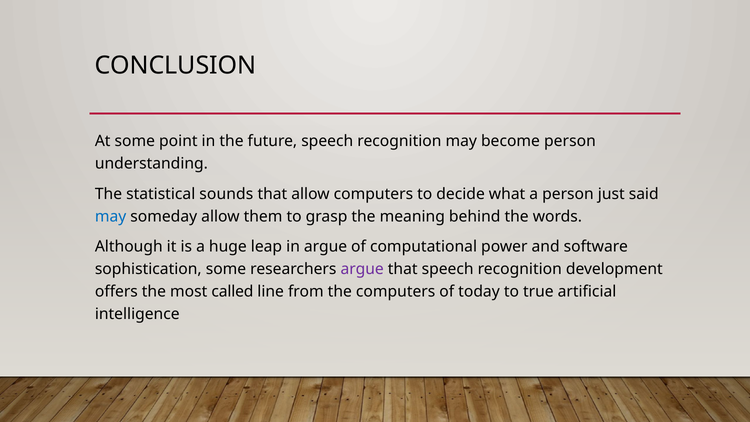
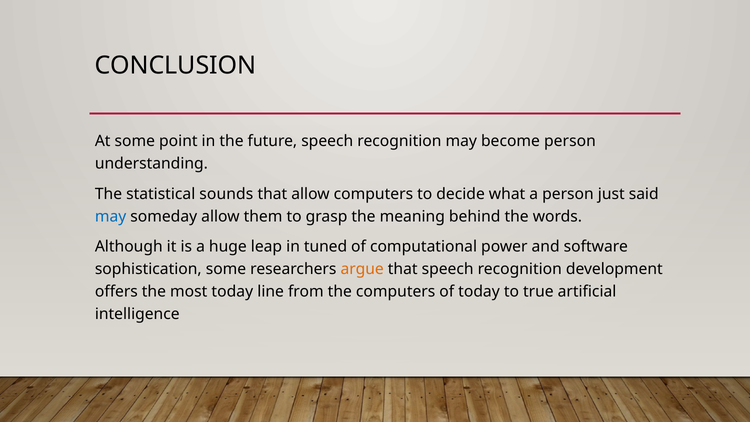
in argue: argue -> tuned (326, 247)
argue colour: purple -> orange (362, 269)
most called: called -> today (232, 292)
